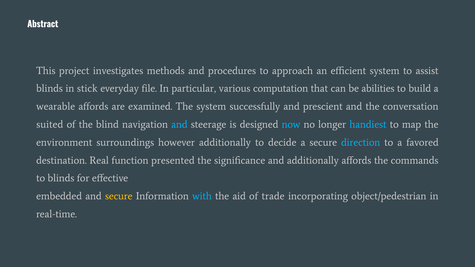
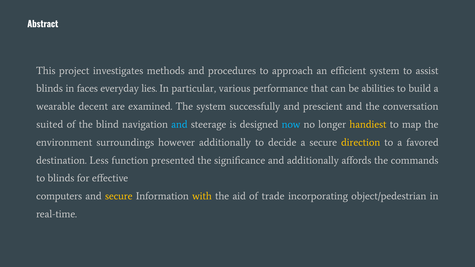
stick: stick -> faces (87, 89)
file: file -> lies (149, 89)
computation: computation -> performance (281, 89)
wearable affords: affords -> decent (93, 107)
handiest colour: light blue -> yellow (368, 124)
direction colour: light blue -> yellow (361, 142)
Real: Real -> Less (99, 160)
embedded: embedded -> computers (59, 196)
with colour: light blue -> yellow (202, 196)
